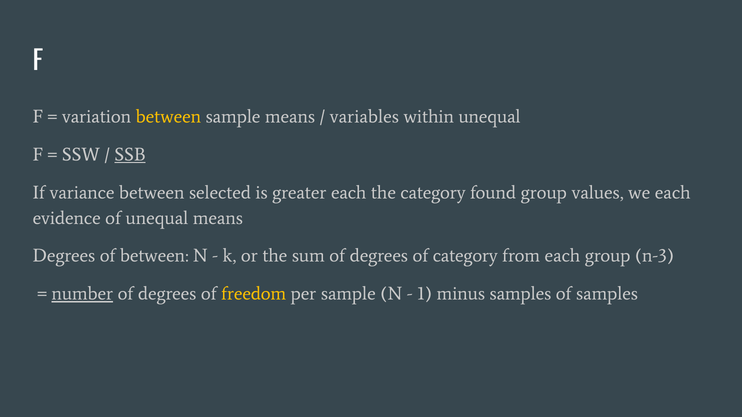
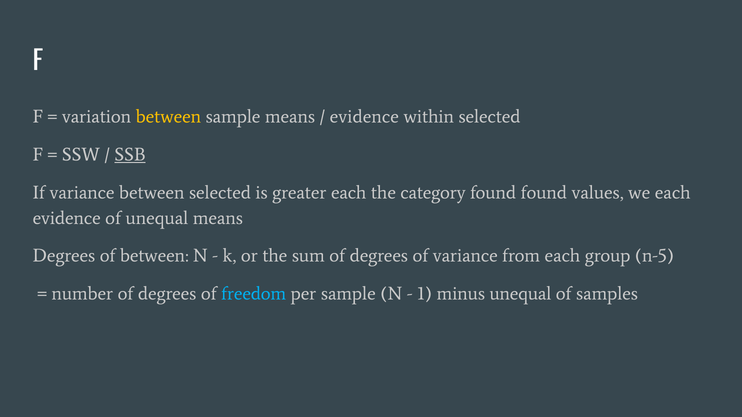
variables: variables -> evidence (364, 117)
within unequal: unequal -> selected (489, 117)
found group: group -> found (544, 193)
of category: category -> variance (465, 256)
n-3: n-3 -> n-5 (654, 256)
number underline: present -> none (82, 294)
freedom colour: yellow -> light blue (254, 294)
minus samples: samples -> unequal (520, 294)
